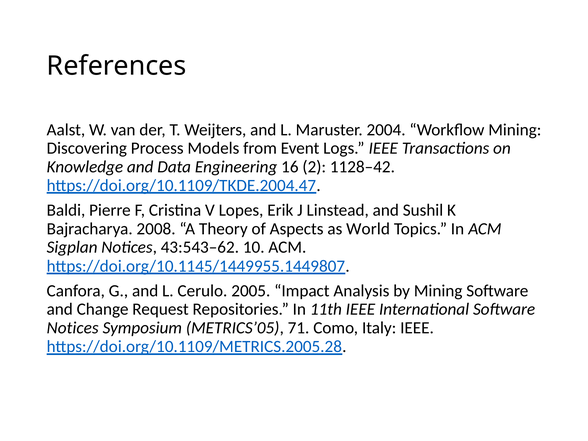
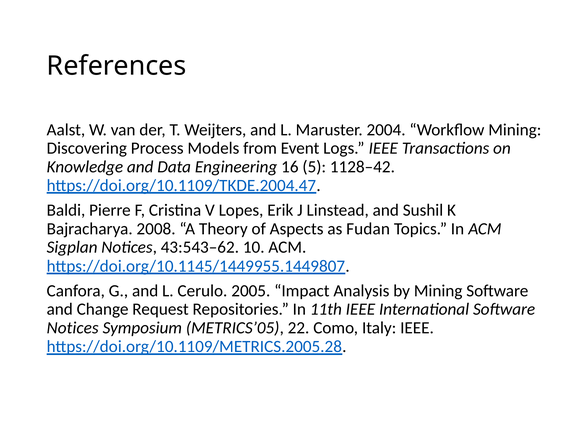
2: 2 -> 5 (314, 167)
World: World -> Fudan (368, 229)
71: 71 -> 22 (299, 328)
